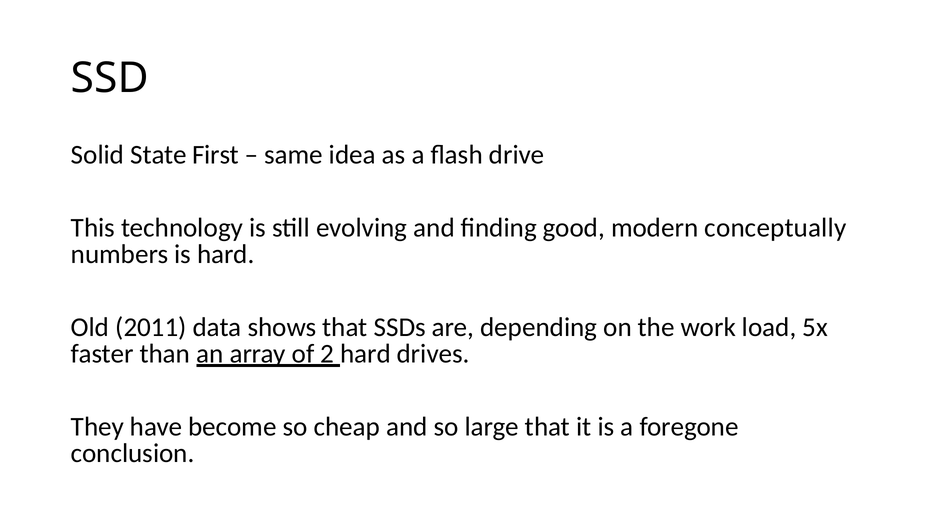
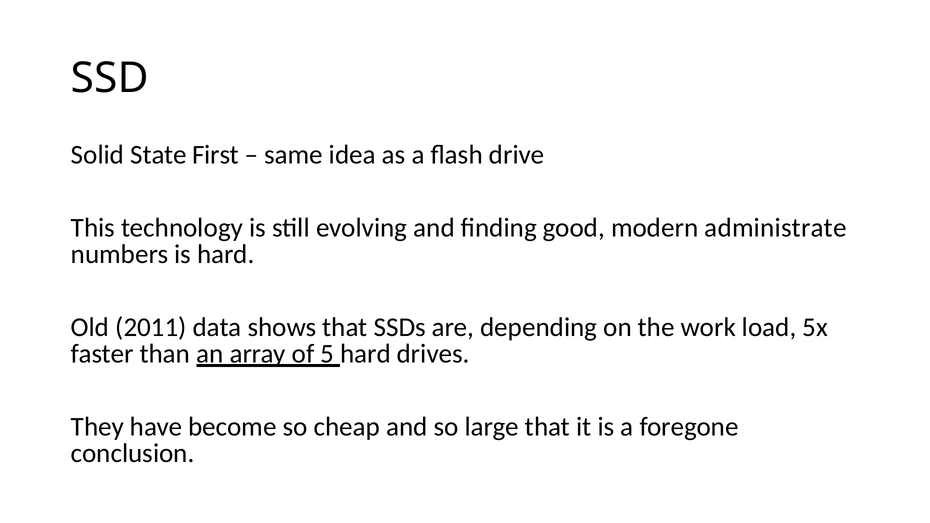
conceptually: conceptually -> administrate (775, 228)
2: 2 -> 5 (327, 354)
